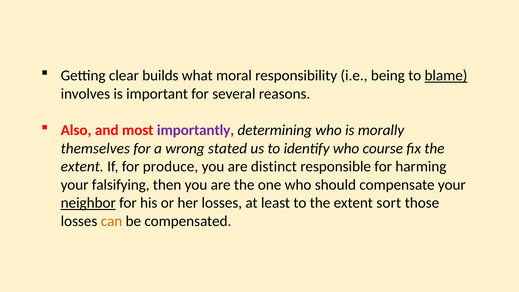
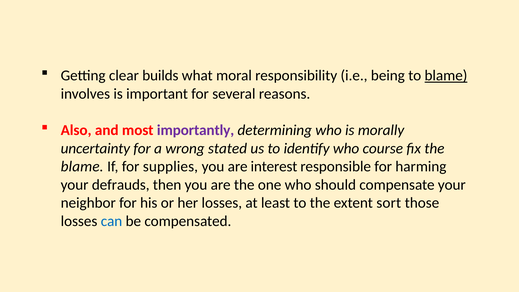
themselves: themselves -> uncertainty (95, 148)
extent: extent -> blame (82, 167)
produce: produce -> supplies (170, 167)
distinct: distinct -> interest (274, 167)
falsifying: falsifying -> defrauds (121, 185)
neighbor underline: present -> none (88, 203)
can colour: orange -> blue (112, 221)
